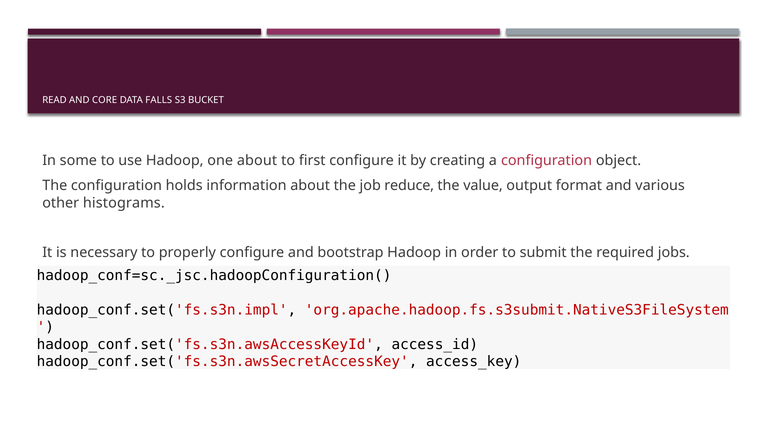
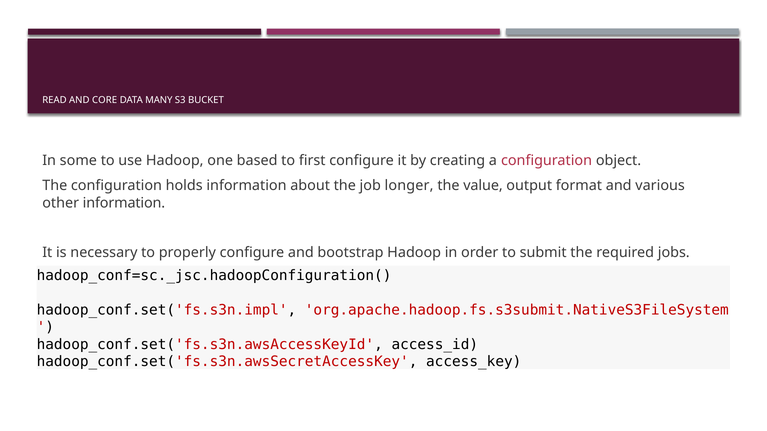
FALLS: FALLS -> MANY (159, 100)
one about: about -> based (257, 161)
reduce: reduce -> longer (409, 186)
other histograms: histograms -> information (124, 203)
